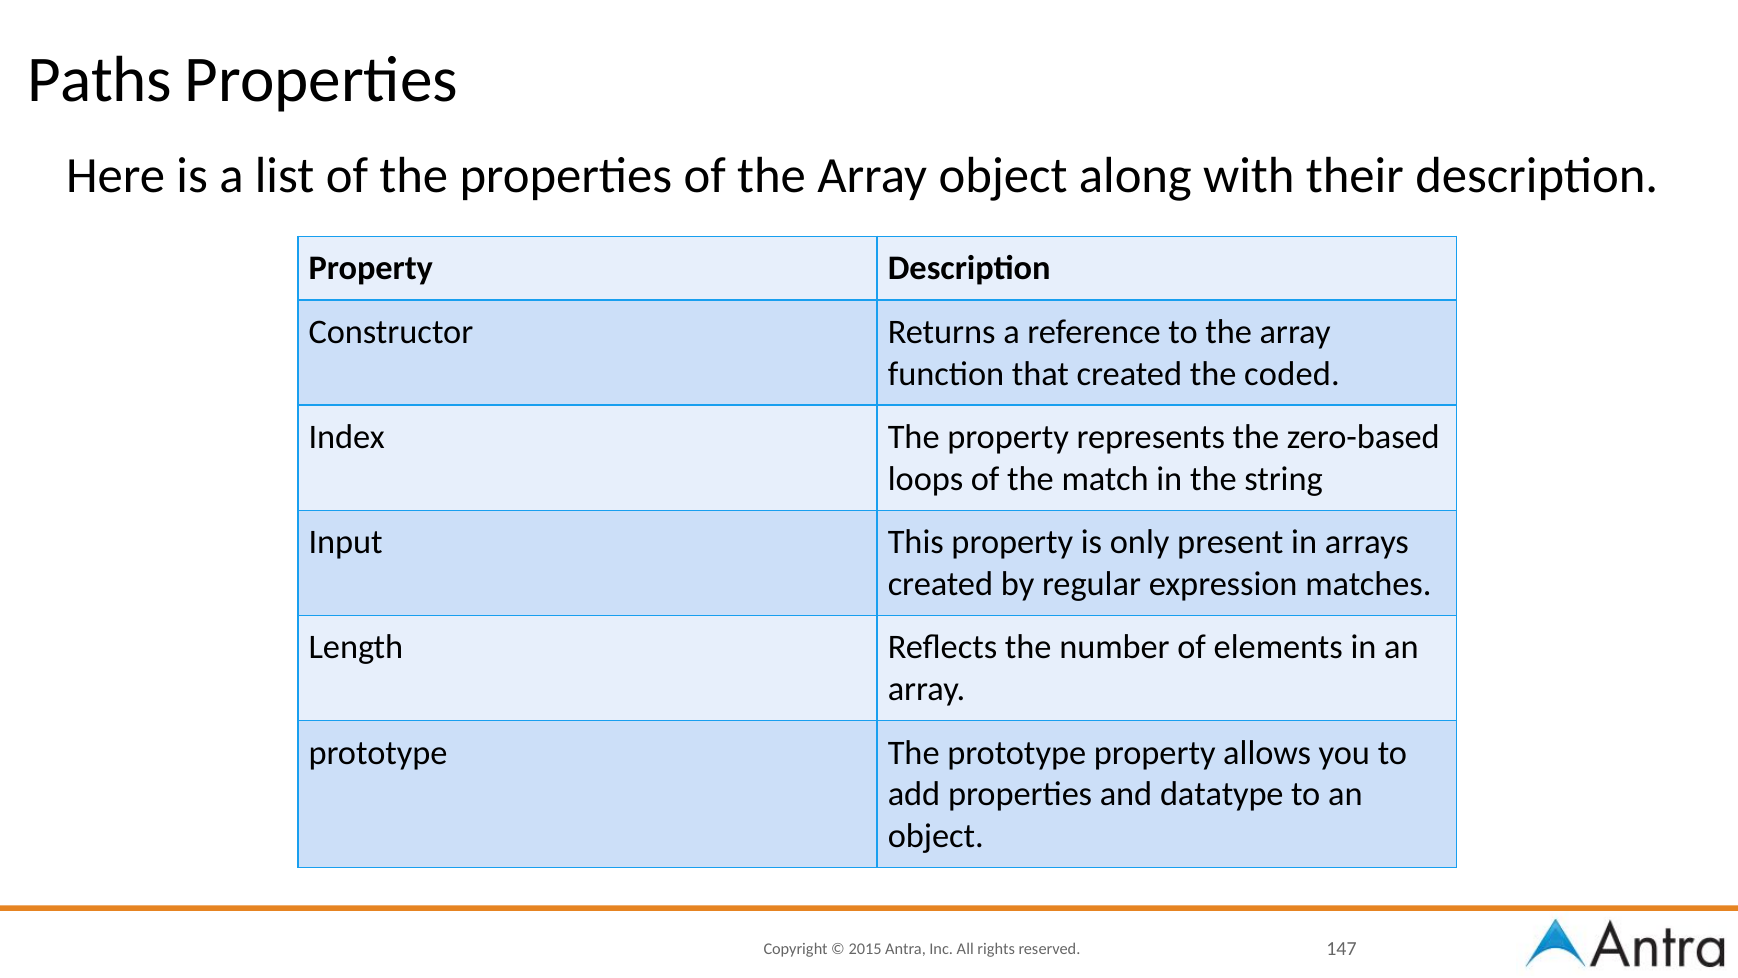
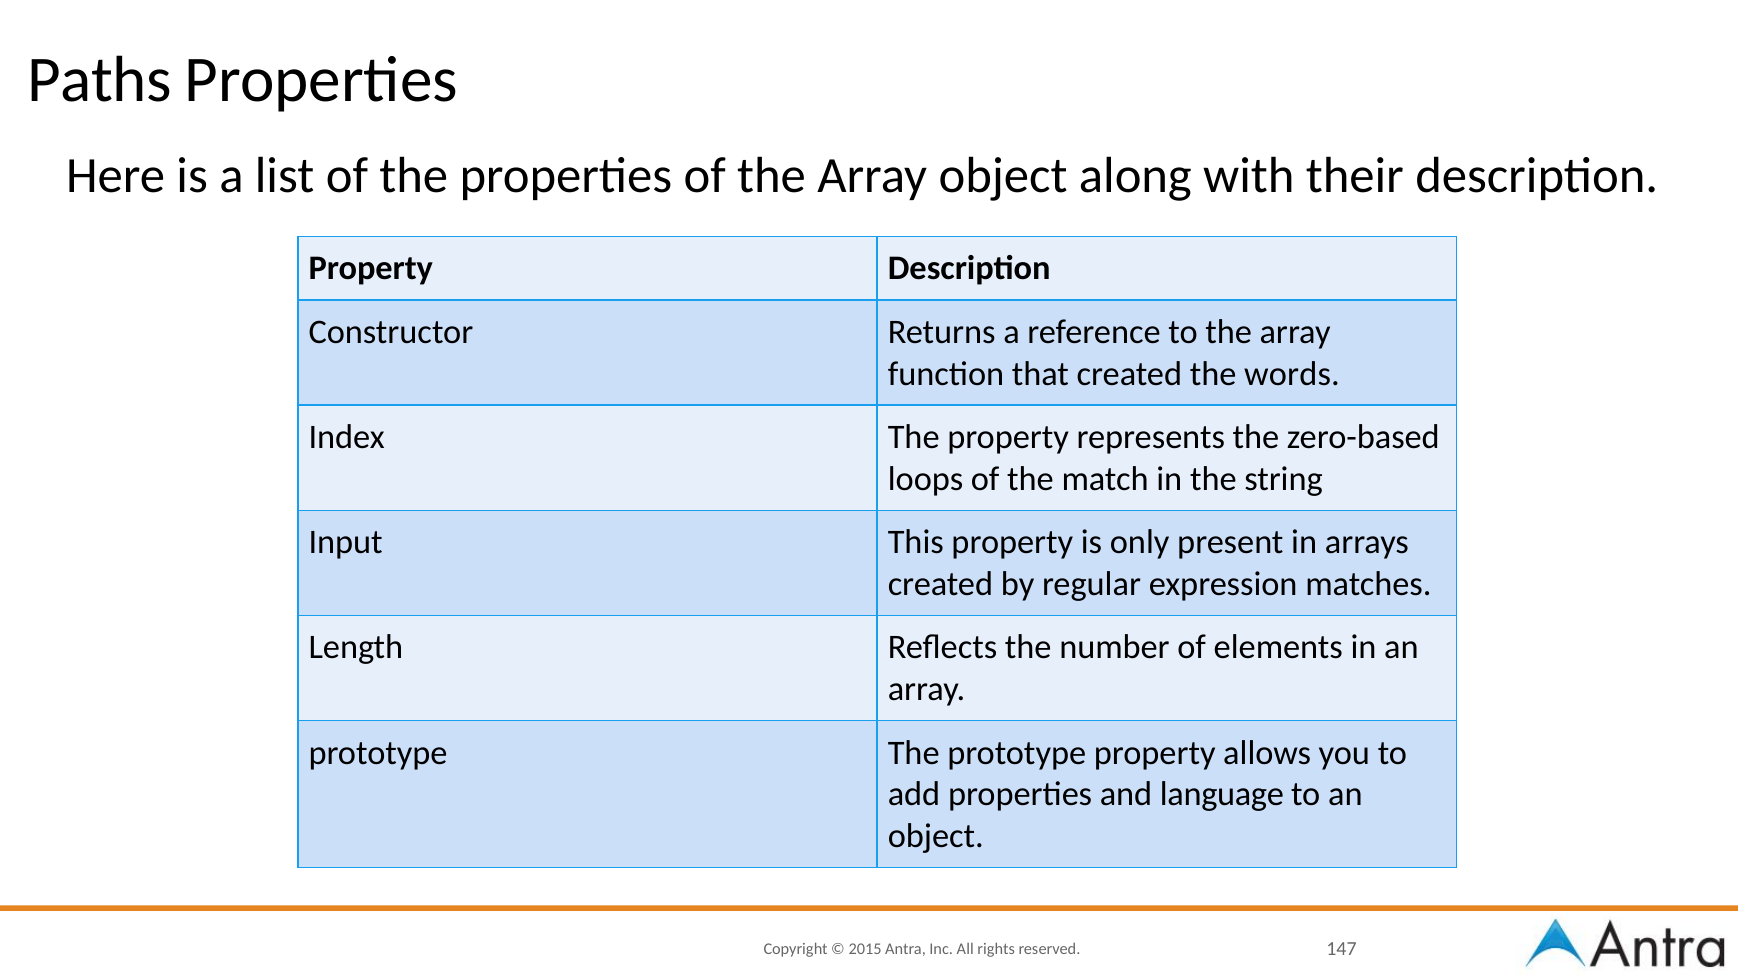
coded: coded -> words (1292, 374)
datatype: datatype -> language (1222, 794)
